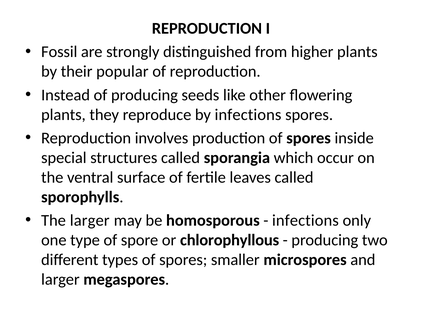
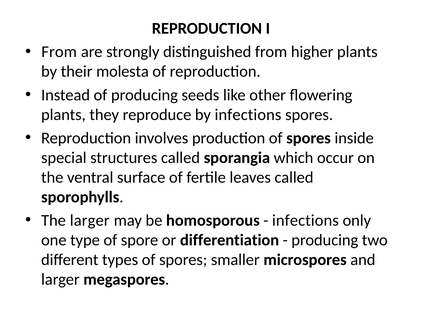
Fossil: Fossil -> From (59, 52)
popular: popular -> molesta (122, 72)
chlorophyllous: chlorophyllous -> differentiation (230, 241)
